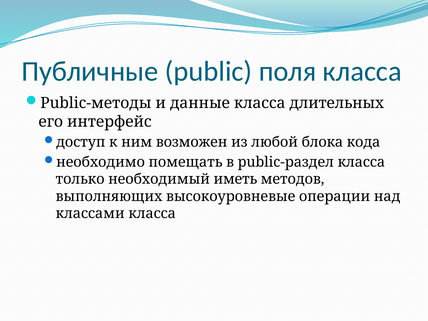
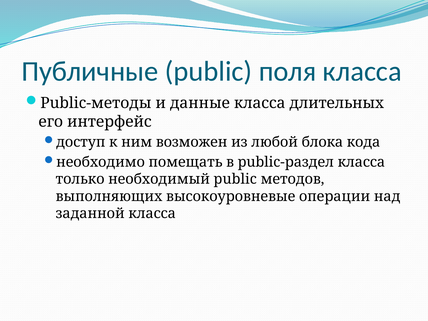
необходимый иметь: иметь -> public (235, 179)
классами: классами -> заданной (90, 214)
